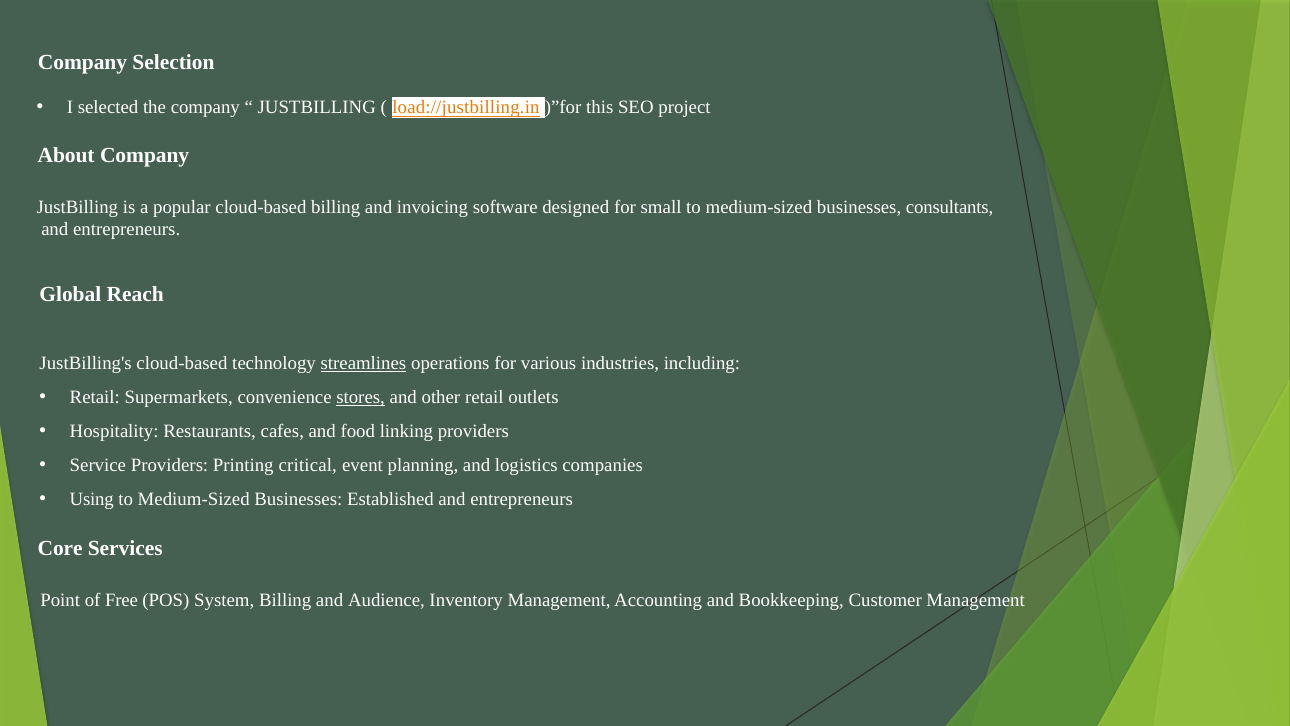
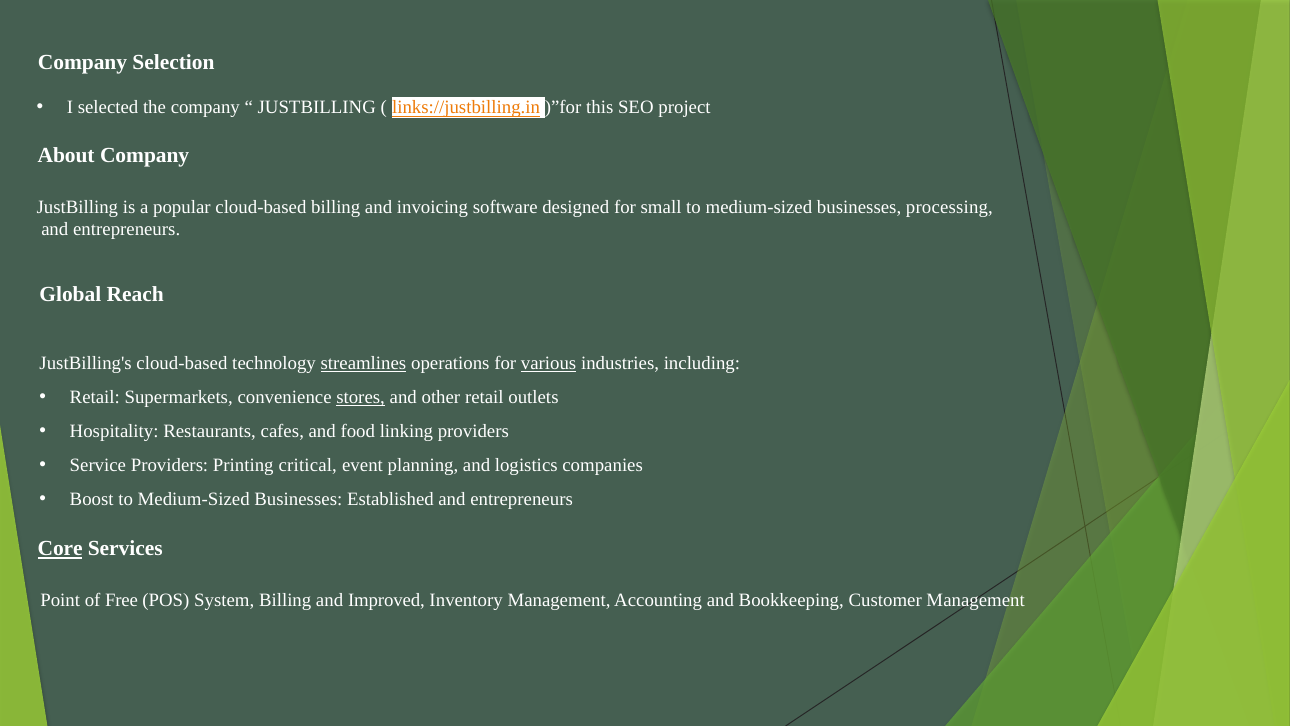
load://justbilling.in: load://justbilling.in -> links://justbilling.in (466, 108)
consultants: consultants -> processing (949, 207)
various underline: none -> present (549, 363)
Using: Using -> Boost (92, 499)
Core underline: none -> present (60, 549)
Audience: Audience -> Improved (386, 600)
